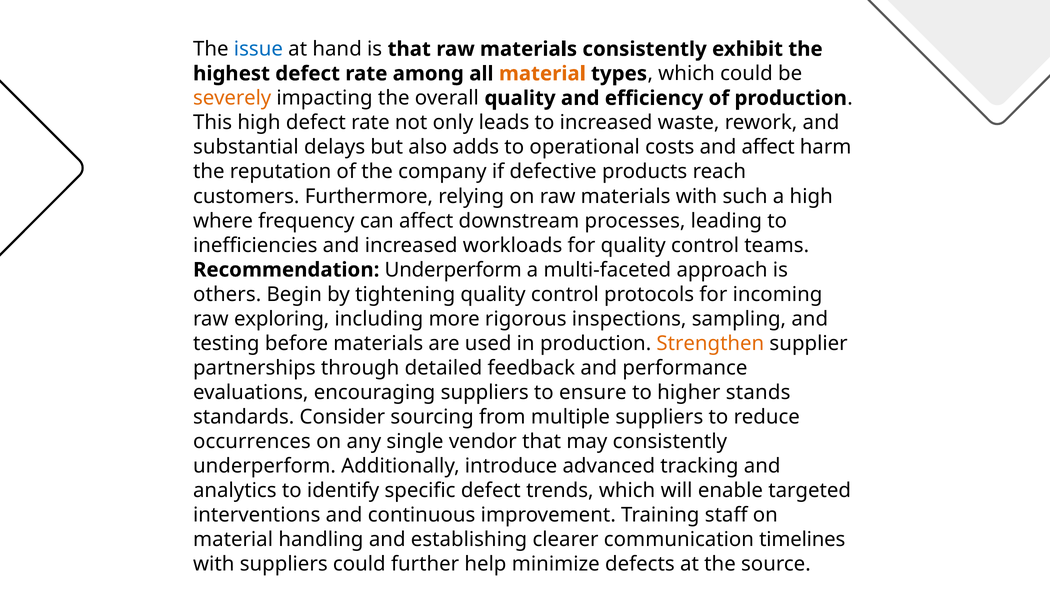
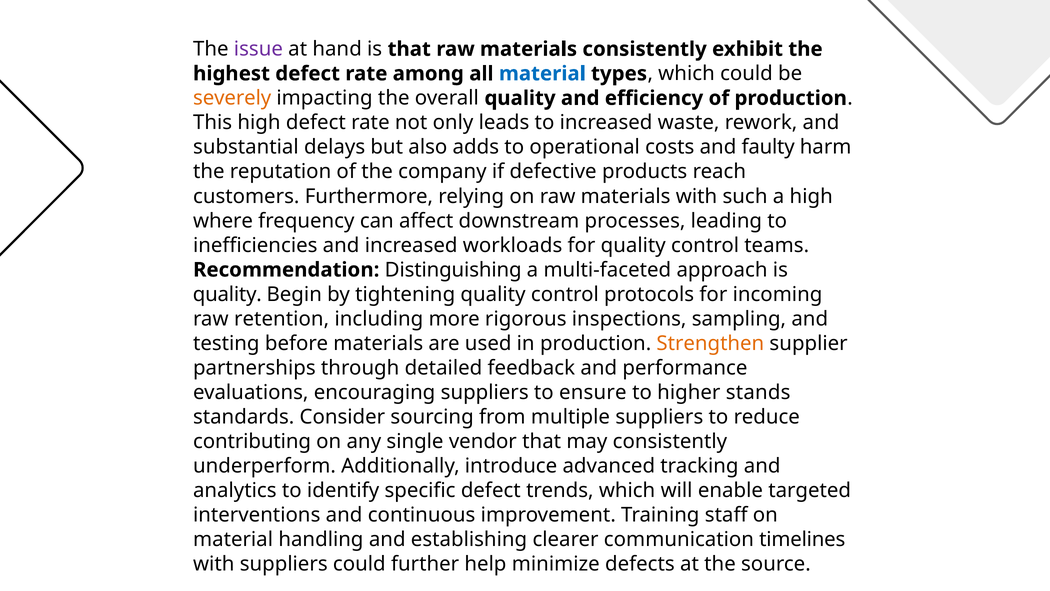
issue colour: blue -> purple (258, 49)
material colour: orange -> blue (542, 74)
and affect: affect -> faulty (768, 147)
Recommendation Underperform: Underperform -> Distinguishing (453, 270)
others: others -> quality (227, 294)
exploring: exploring -> retention (282, 319)
occurrences: occurrences -> contributing (252, 441)
